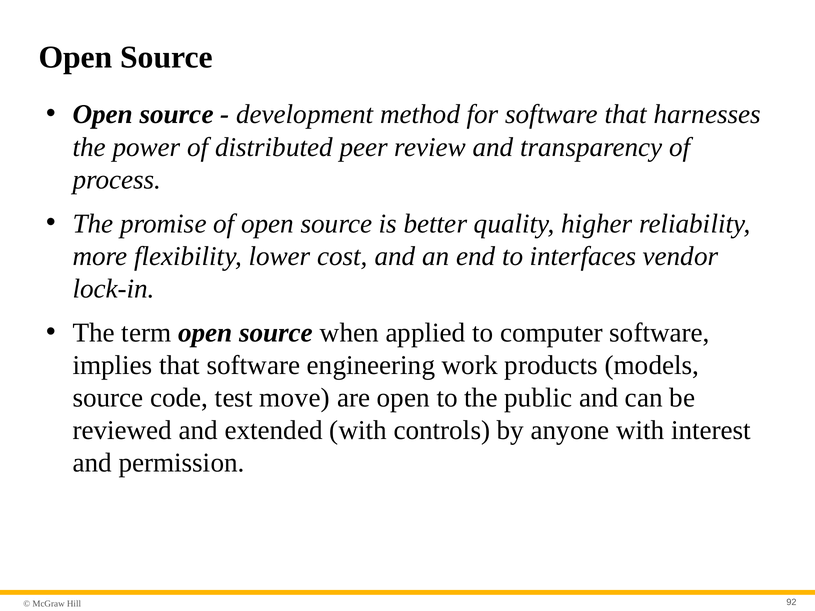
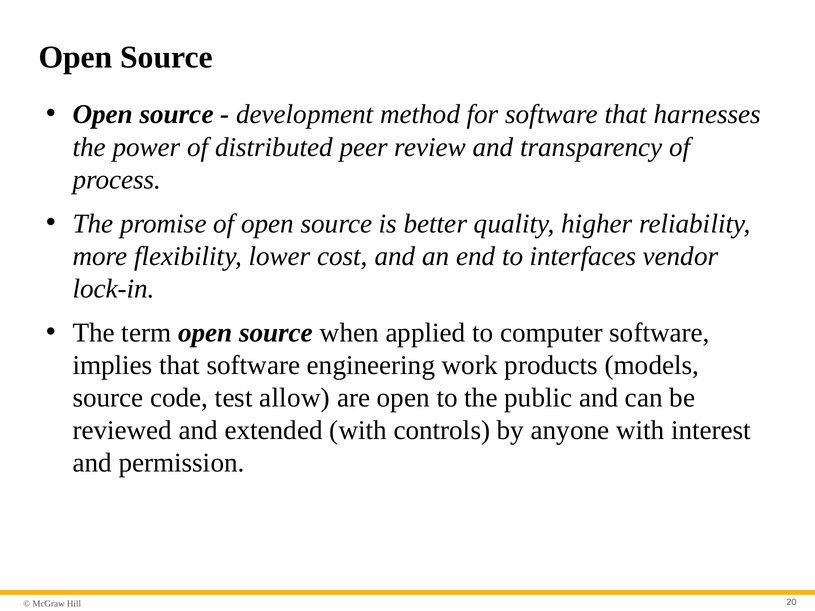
move: move -> allow (295, 398)
92: 92 -> 20 (791, 603)
